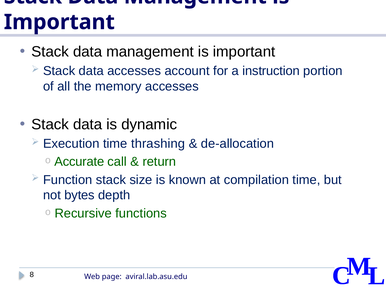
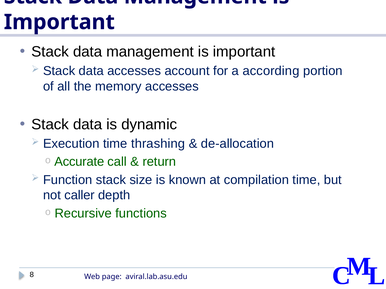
instruction: instruction -> according (271, 71)
bytes: bytes -> caller (80, 196)
